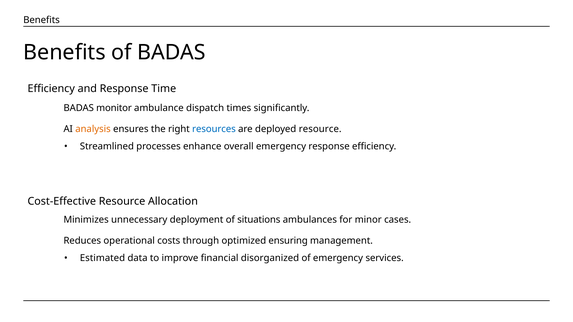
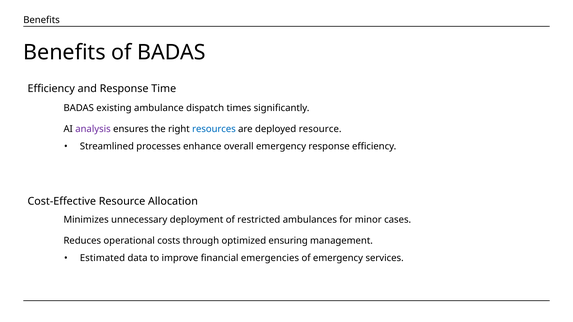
monitor: monitor -> existing (114, 108)
analysis colour: orange -> purple (93, 129)
situations: situations -> restricted (259, 220)
disorganized: disorganized -> emergencies (270, 258)
